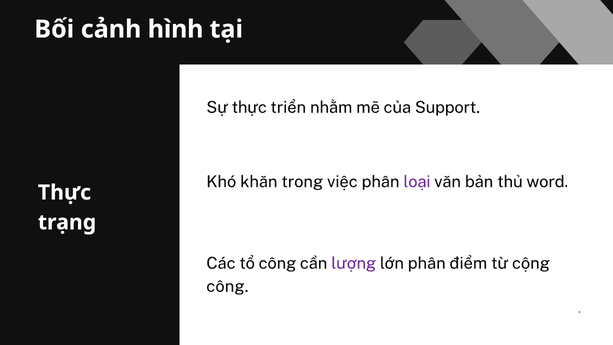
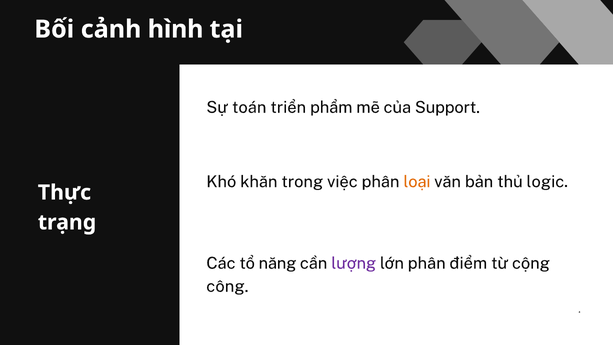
Sự thực: thực -> toán (249, 107)
nhằm: nhằm -> phẩm (331, 107)
loại colour: purple -> orange (417, 182)
word: word -> logic (547, 182)
tổ công: công -> năng (277, 263)
